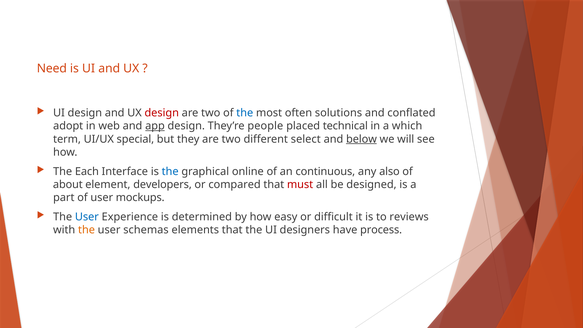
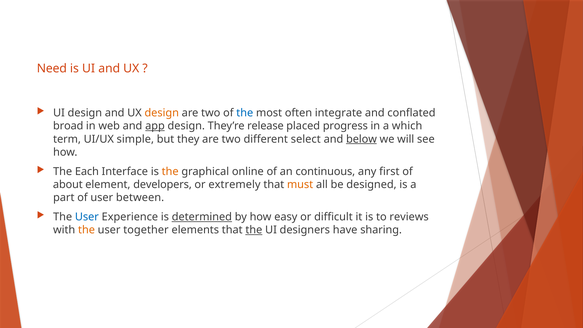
design colour: red -> orange (162, 113)
solutions: solutions -> integrate (339, 113)
adopt: adopt -> broad (68, 126)
people: people -> release (265, 126)
technical: technical -> progress (345, 126)
special: special -> simple (135, 139)
the colour: blue -> orange (170, 171)
also: also -> first (389, 171)
compared: compared -> extremely (234, 184)
must colour: red -> orange (300, 184)
mockups: mockups -> between (140, 198)
determined underline: none -> present (202, 217)
schemas: schemas -> together (146, 230)
the underline: none -> present (254, 230)
process: process -> sharing (381, 230)
